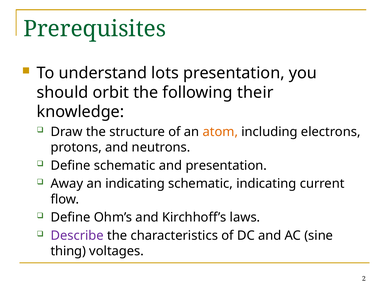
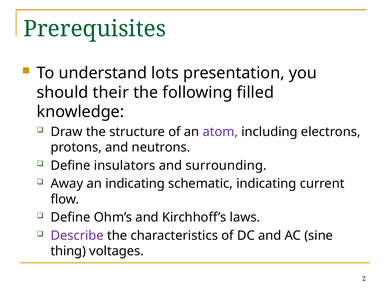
orbit: orbit -> their (111, 92)
their: their -> filled (255, 92)
atom colour: orange -> purple (220, 132)
Define schematic: schematic -> insulators (125, 165)
and presentation: presentation -> surrounding (226, 165)
